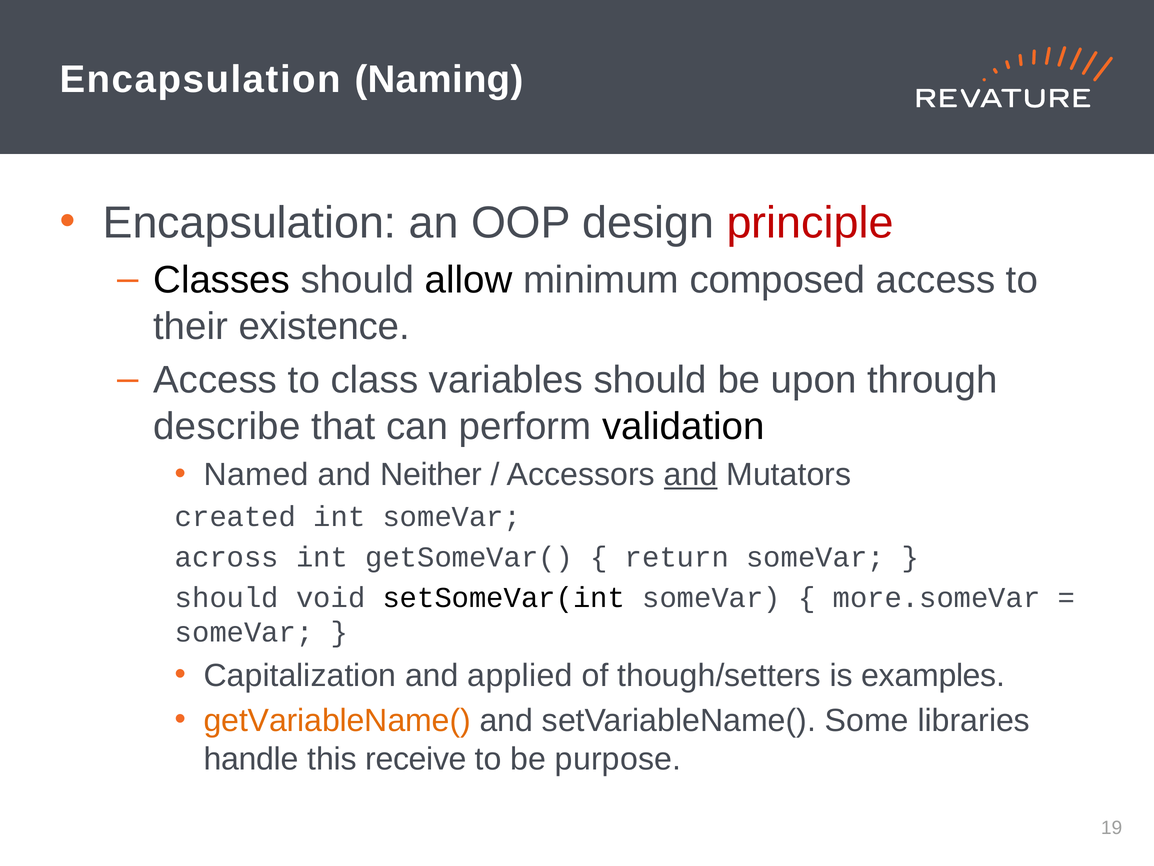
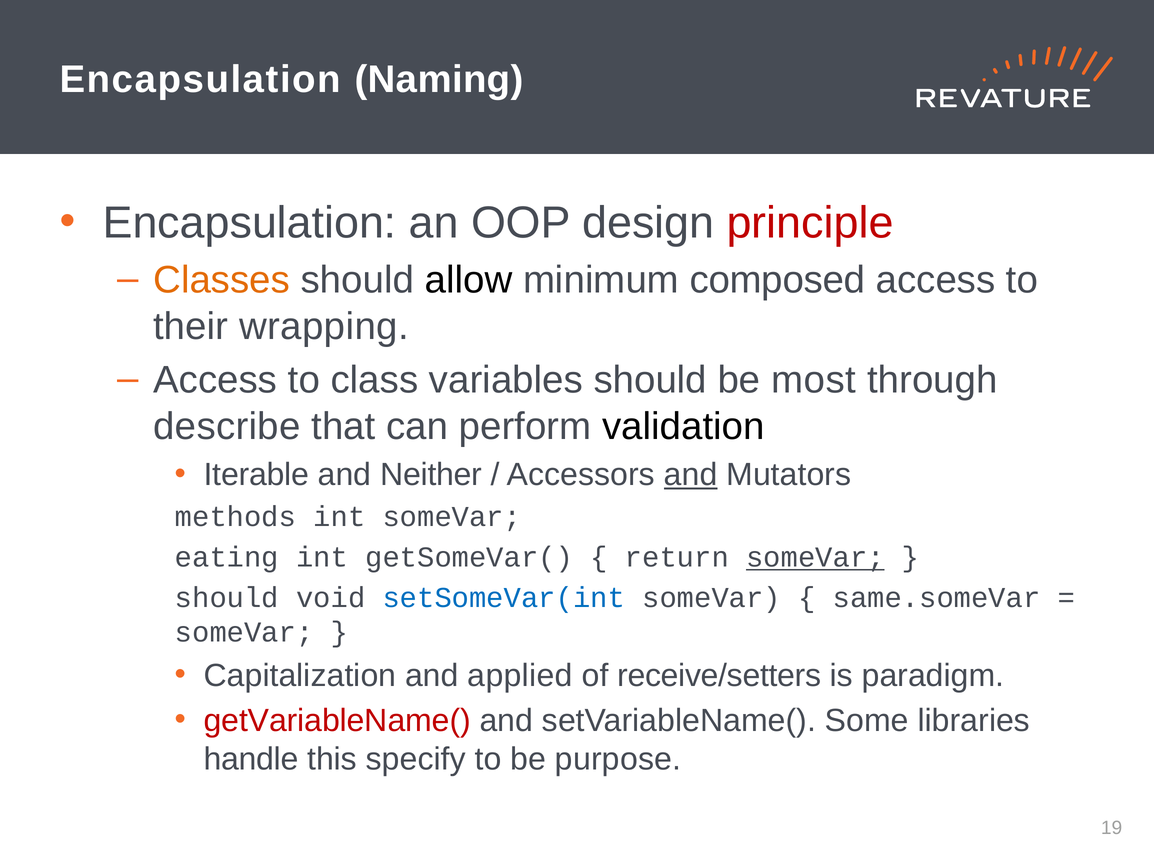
Classes colour: black -> orange (222, 280)
existence: existence -> wrapping (324, 326)
upon: upon -> most (814, 380)
Named: Named -> Iterable (256, 475)
created: created -> methods (236, 517)
across: across -> eating (227, 557)
someVar underline: none -> present (815, 557)
setSomeVar(int colour: black -> blue (504, 597)
more.someVar: more.someVar -> same.someVar (937, 597)
though/setters: though/setters -> receive/setters (719, 675)
examples: examples -> paradigm (933, 675)
getVariableName( colour: orange -> red (337, 720)
receive: receive -> specify (416, 759)
